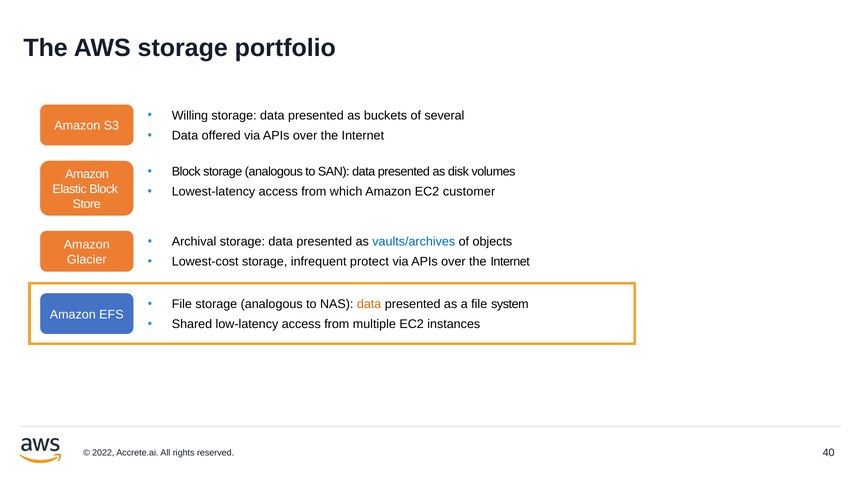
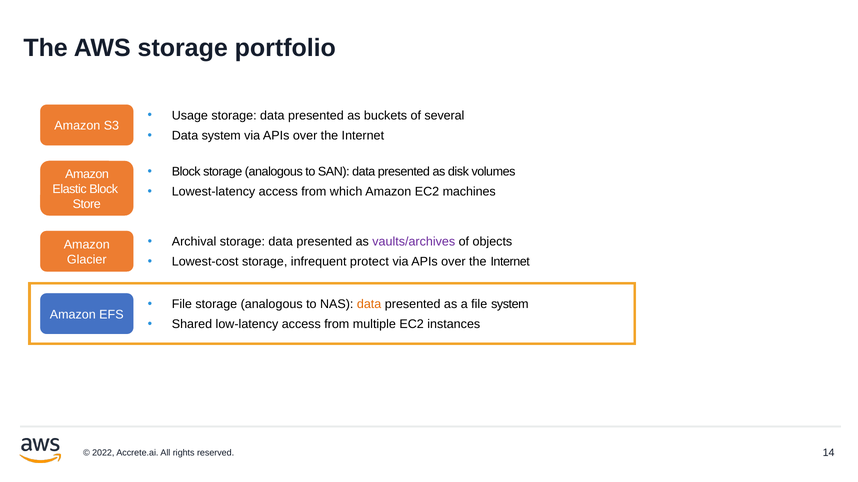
Willing: Willing -> Usage (190, 116)
Data offered: offered -> system (221, 136)
customer: customer -> machines (469, 192)
vaults/archives colour: blue -> purple (414, 242)
40: 40 -> 14 (829, 453)
